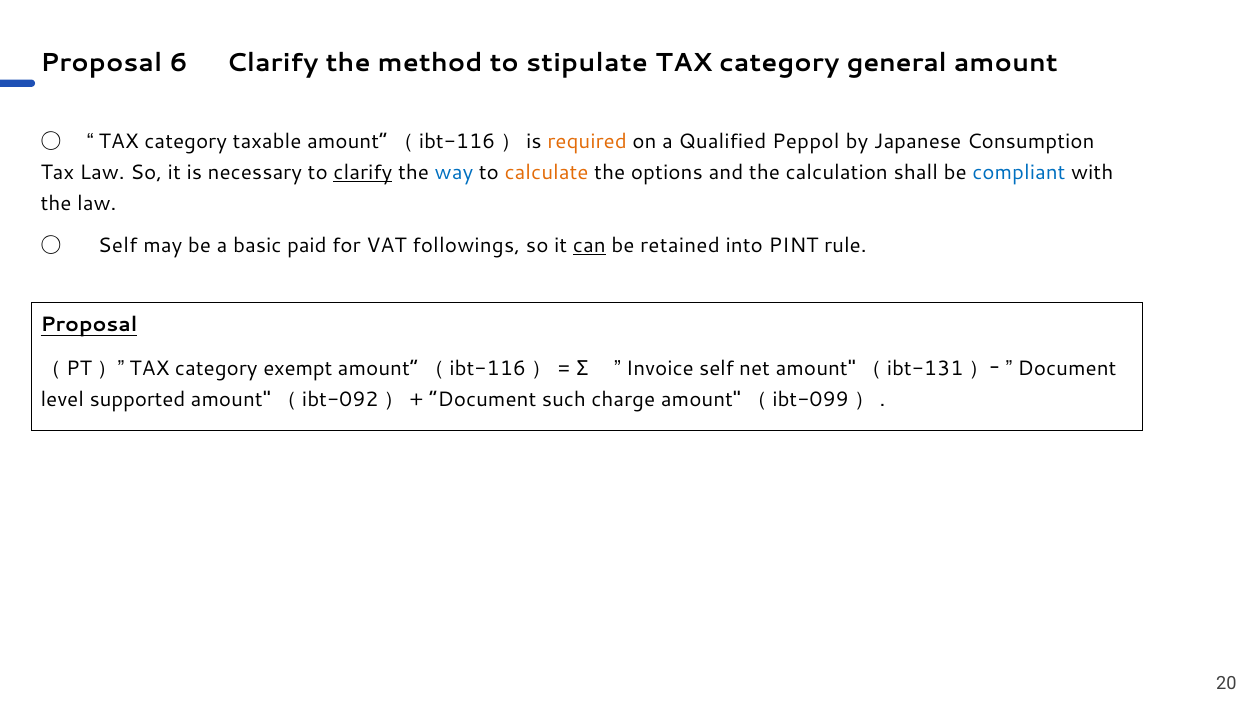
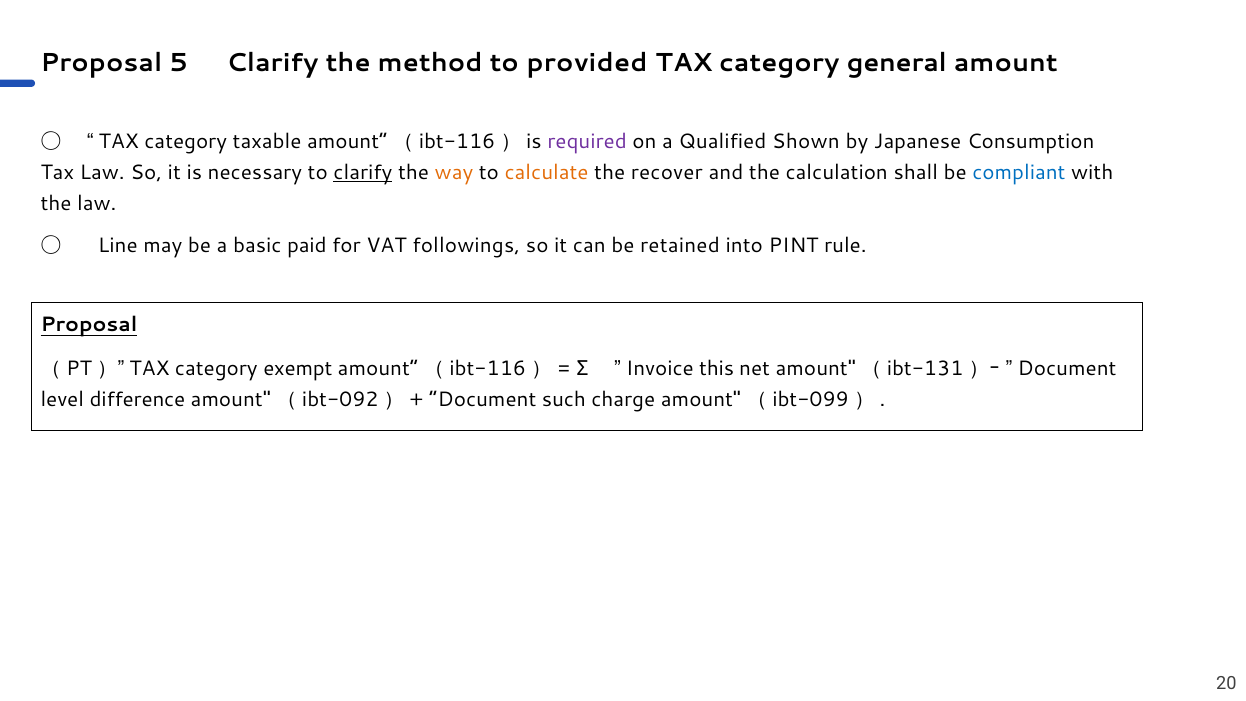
6: 6 -> 5 (179, 63)
stipulate: stipulate -> provided (587, 63)
required colour: orange -> purple (587, 142)
Peppol: Peppol -> Shown (806, 142)
way colour: blue -> orange (454, 173)
options: options -> recover (667, 173)
Self: Self -> Line (118, 245)
can underline: present -> none (589, 245)
”Invoice self: self -> this (717, 369)
supported: supported -> difference (137, 400)
